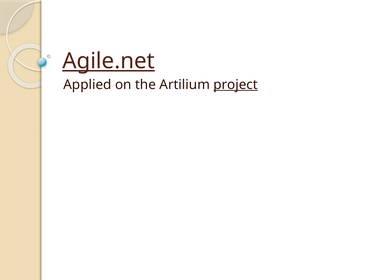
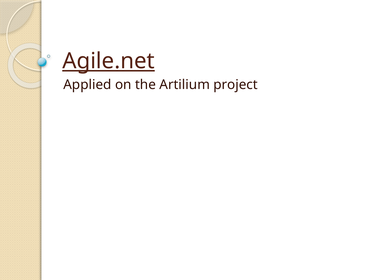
project underline: present -> none (236, 85)
